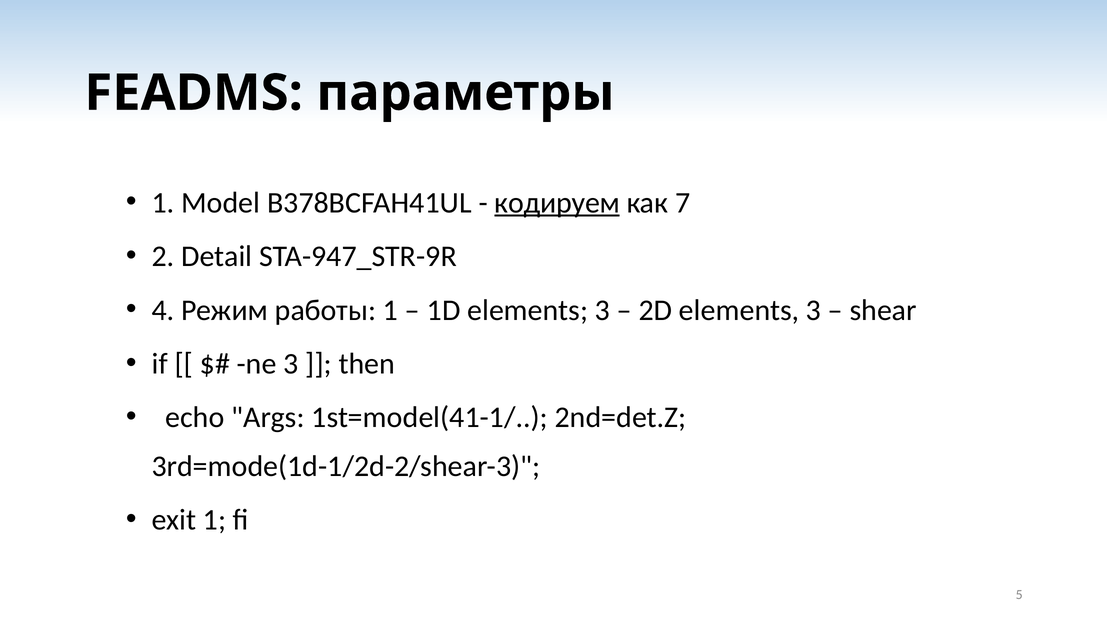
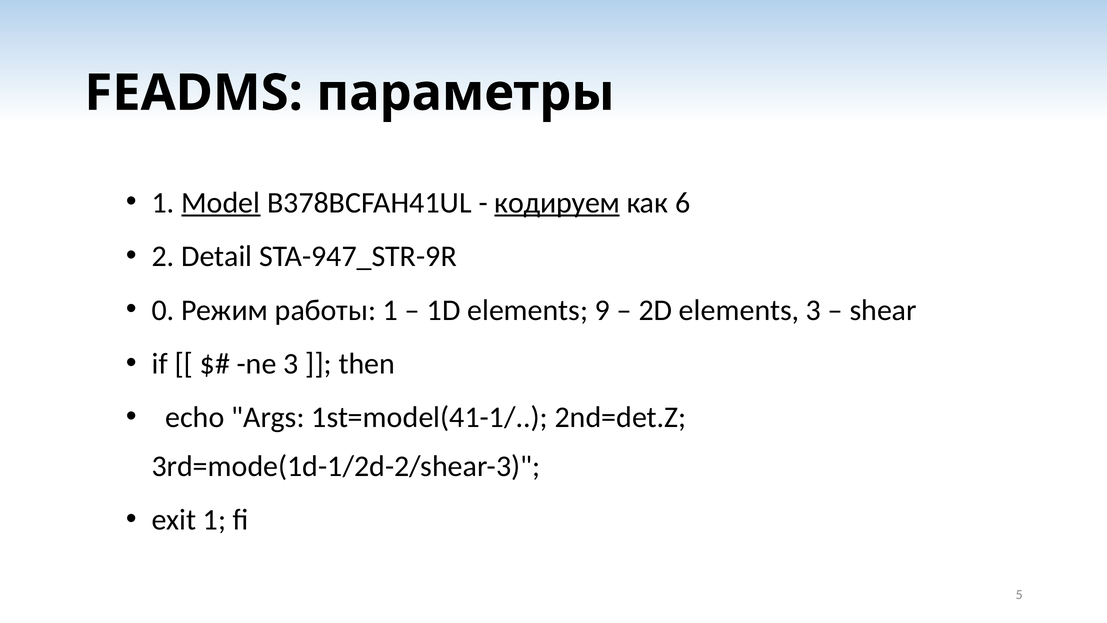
Model underline: none -> present (221, 203)
7: 7 -> 6 (683, 203)
4: 4 -> 0 (163, 310)
1D elements 3: 3 -> 9 (602, 310)
